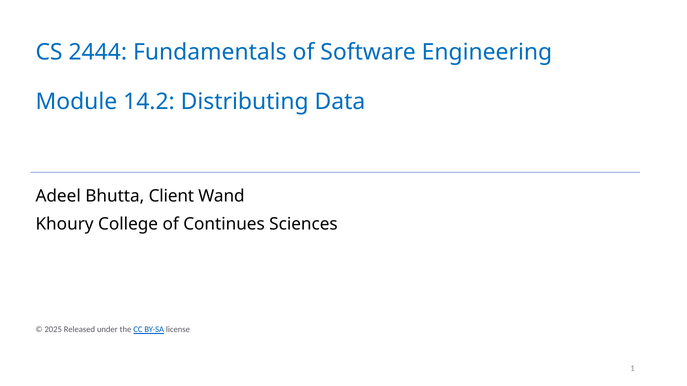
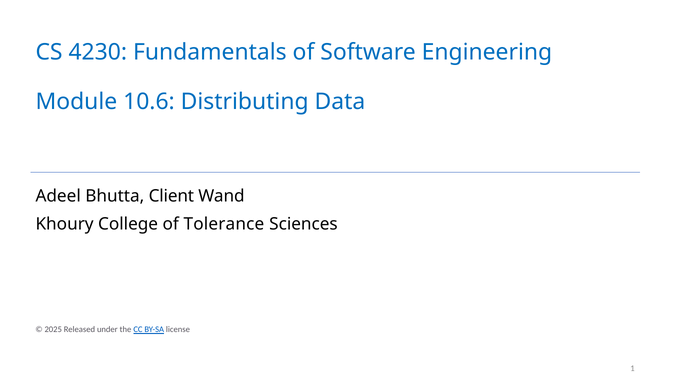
2444: 2444 -> 4230 (98, 52)
14.2: 14.2 -> 10.6 (149, 102)
Continues: Continues -> Tolerance (224, 224)
